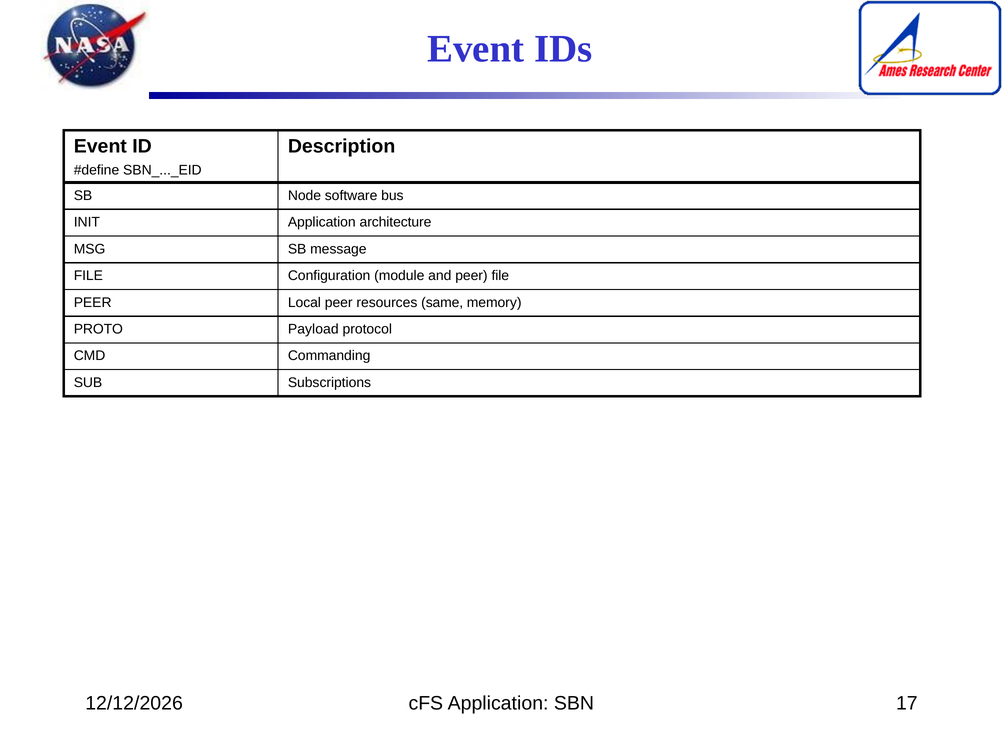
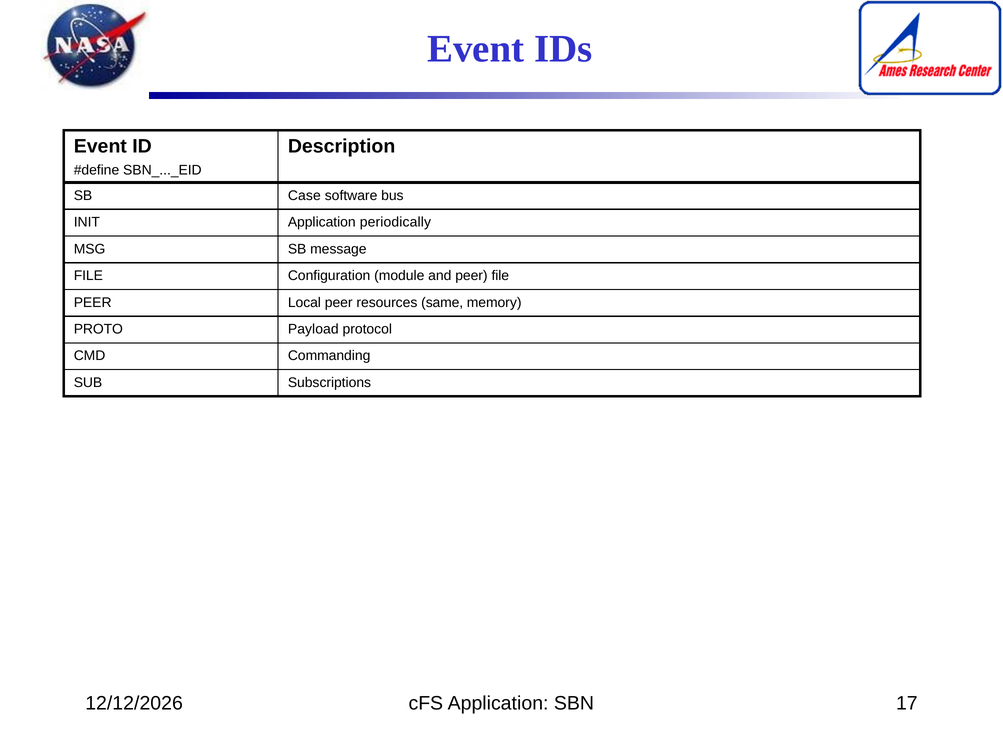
Node: Node -> Case (304, 196)
architecture: architecture -> periodically (395, 222)
